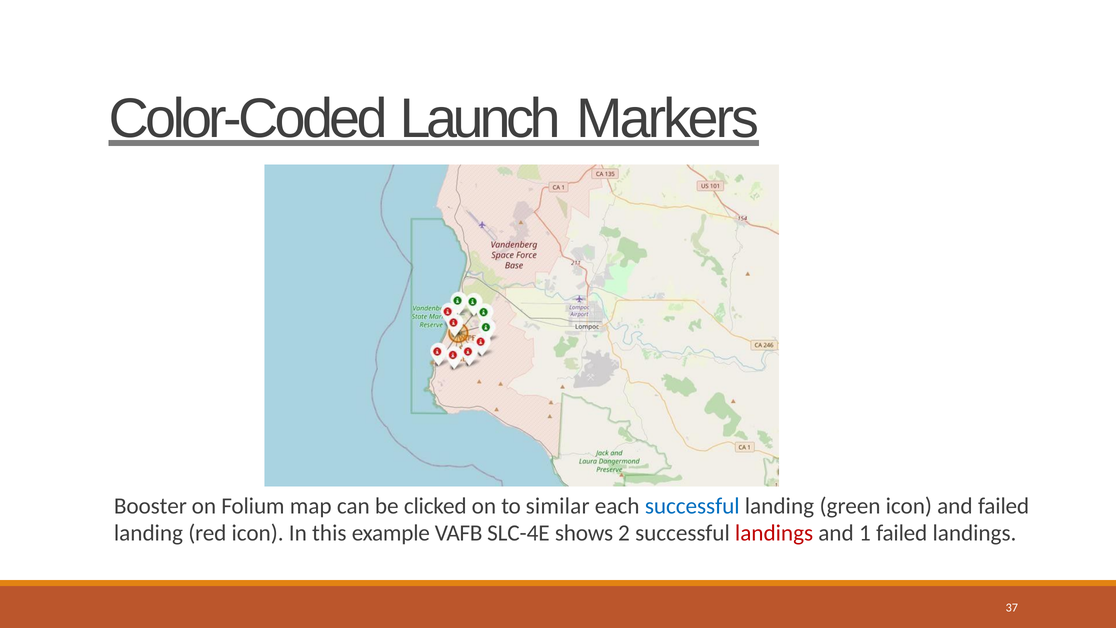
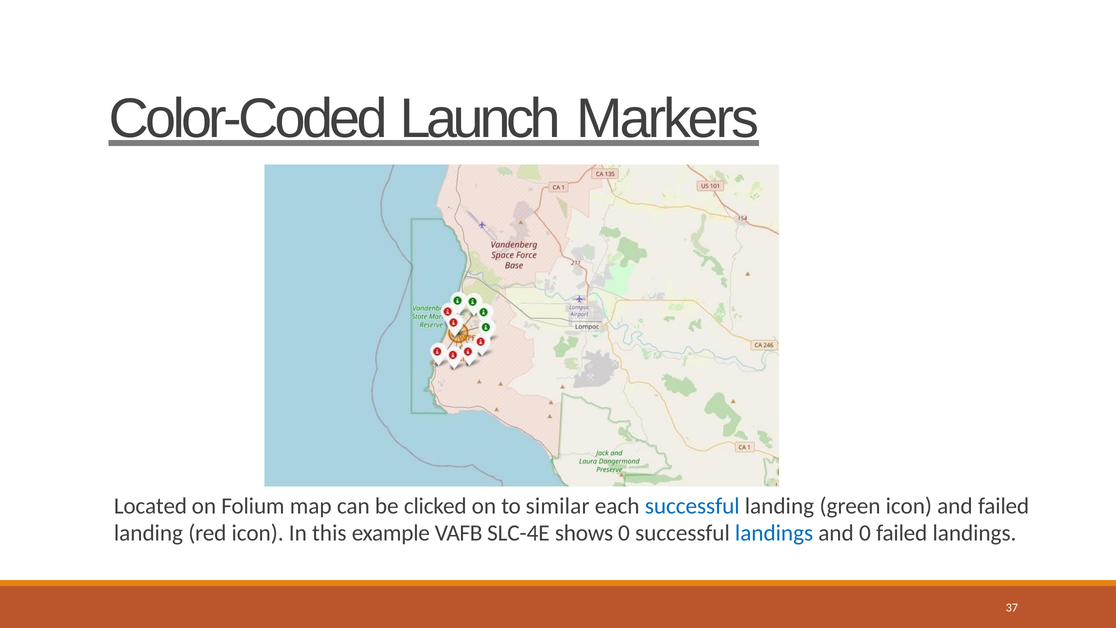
Booster: Booster -> Located (150, 506)
shows 2: 2 -> 0 (624, 533)
landings colour: red -> blue (774, 533)
and 1: 1 -> 0 (865, 533)
